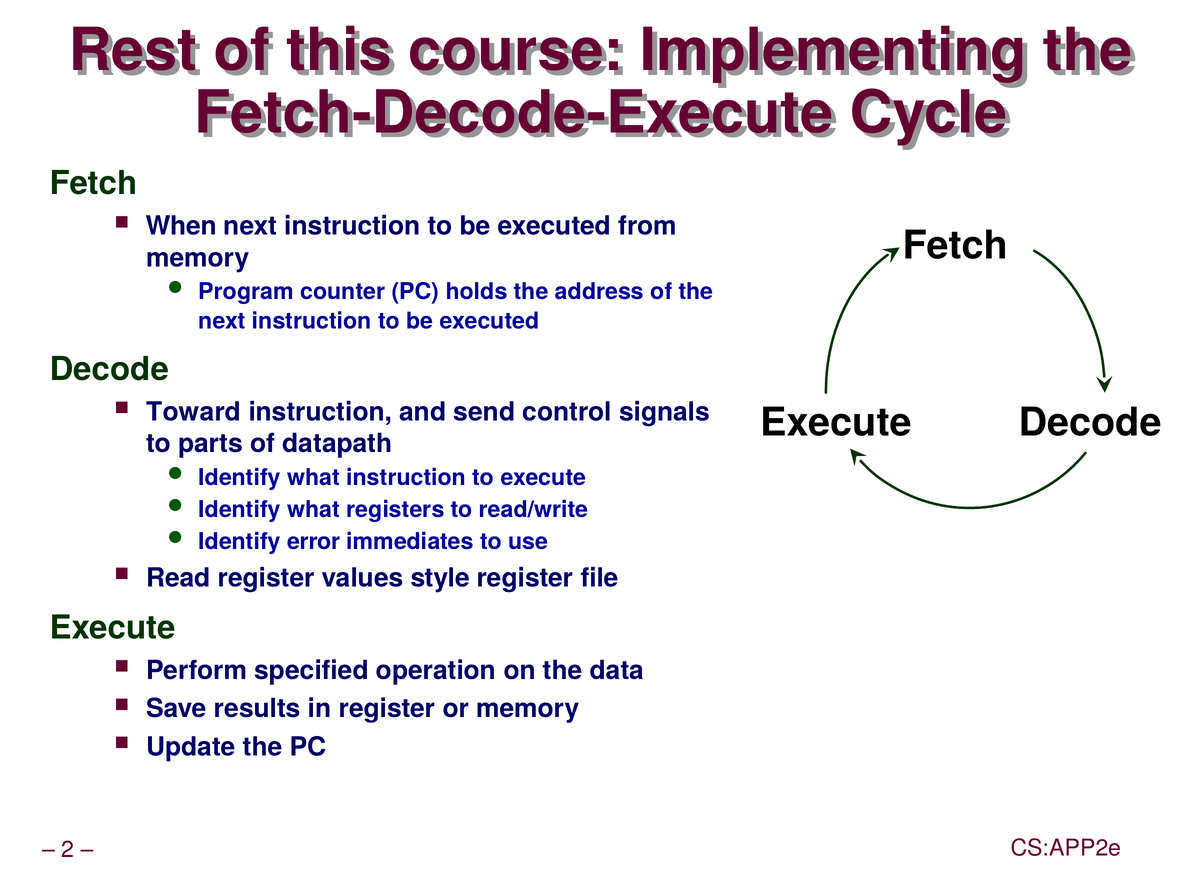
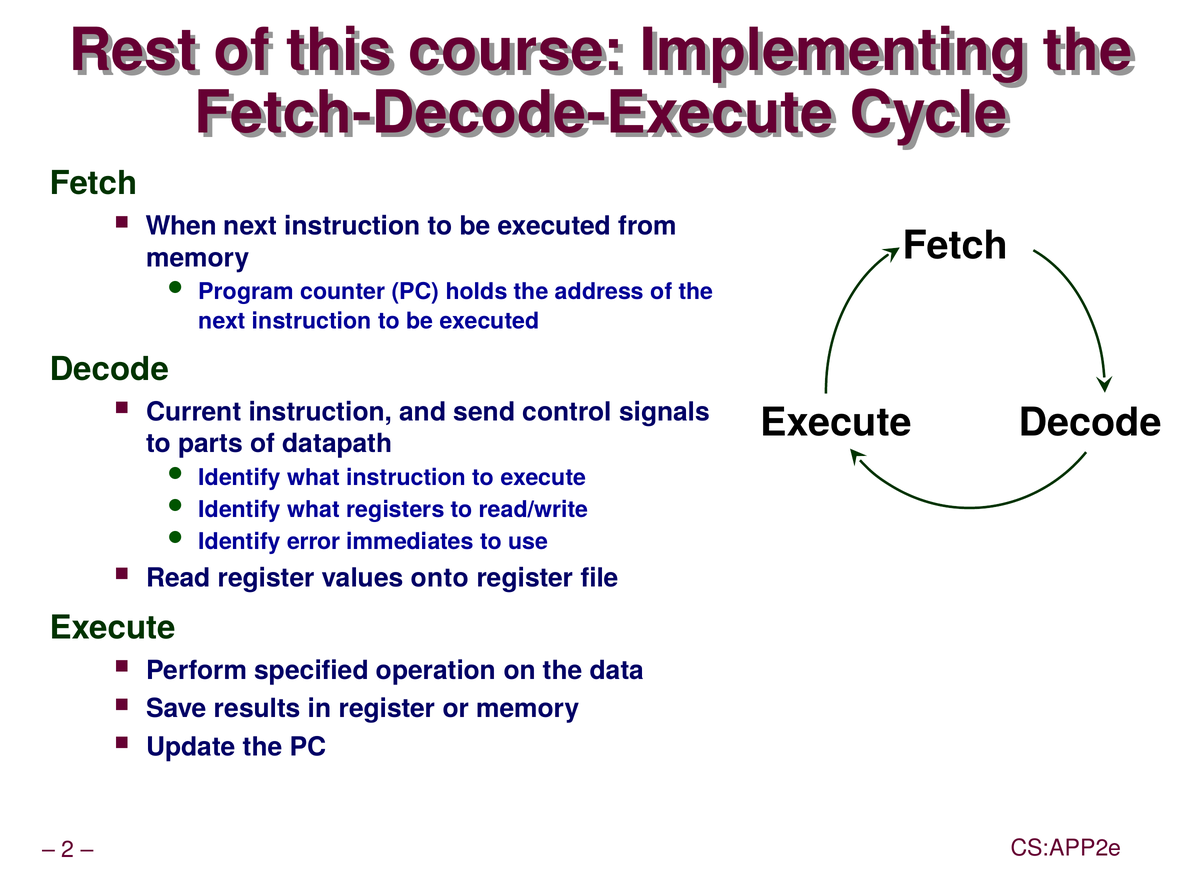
Toward: Toward -> Current (194, 412)
style: style -> onto (440, 578)
